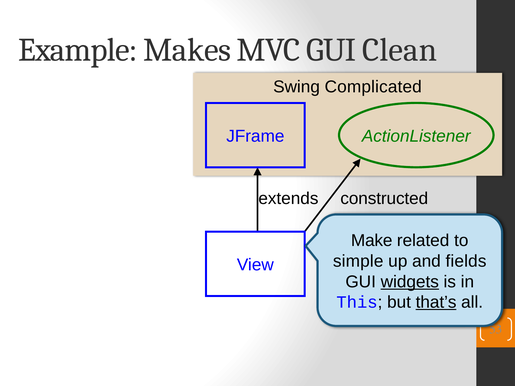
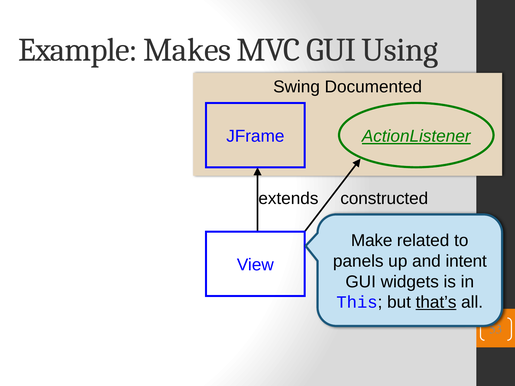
Clean: Clean -> Using (400, 50)
Complicated: Complicated -> Documented (373, 87)
ActionListener underline: none -> present (416, 136)
simple: simple -> panels (358, 261)
fields: fields -> intent (466, 261)
widgets underline: present -> none (410, 282)
